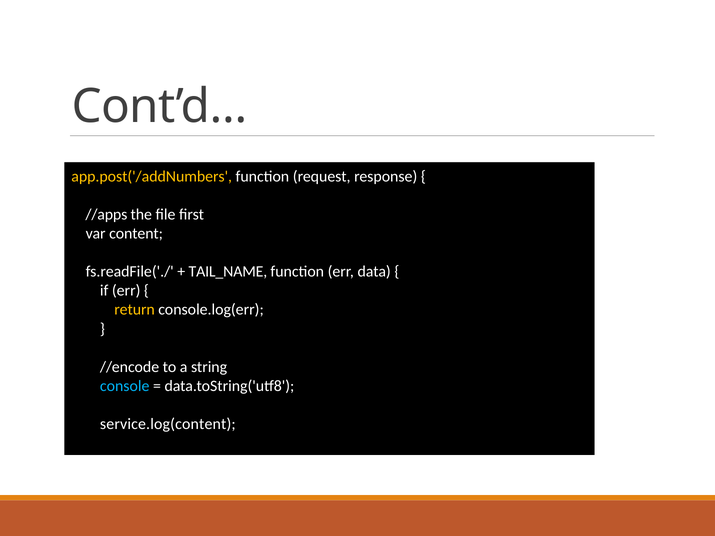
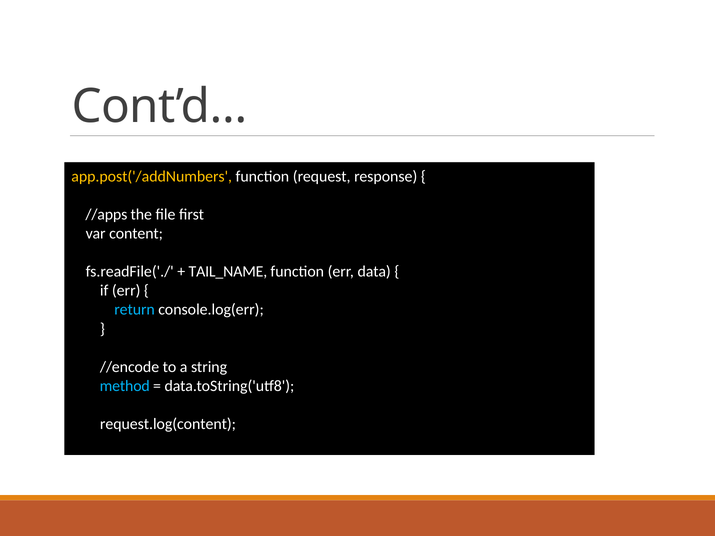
return colour: yellow -> light blue (135, 310)
console: console -> method (125, 386)
service.log(content: service.log(content -> request.log(content (168, 424)
